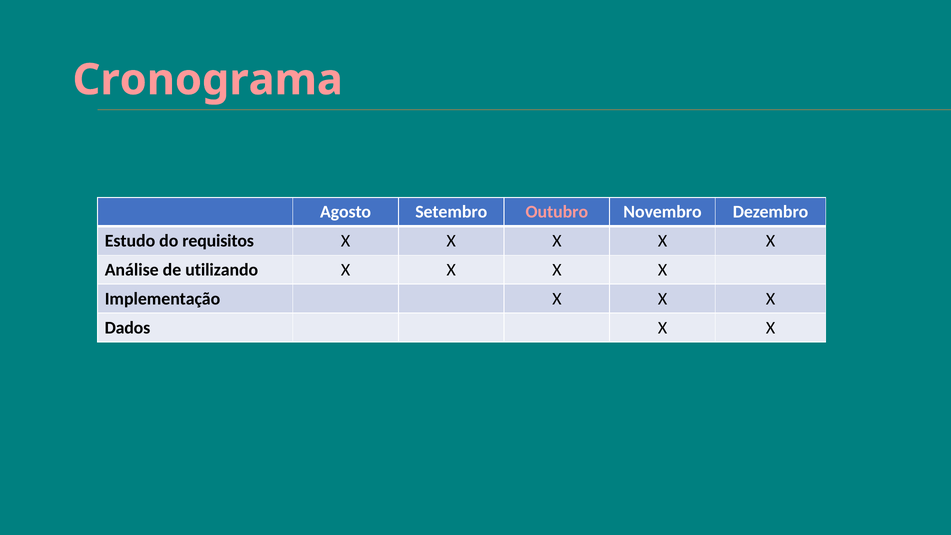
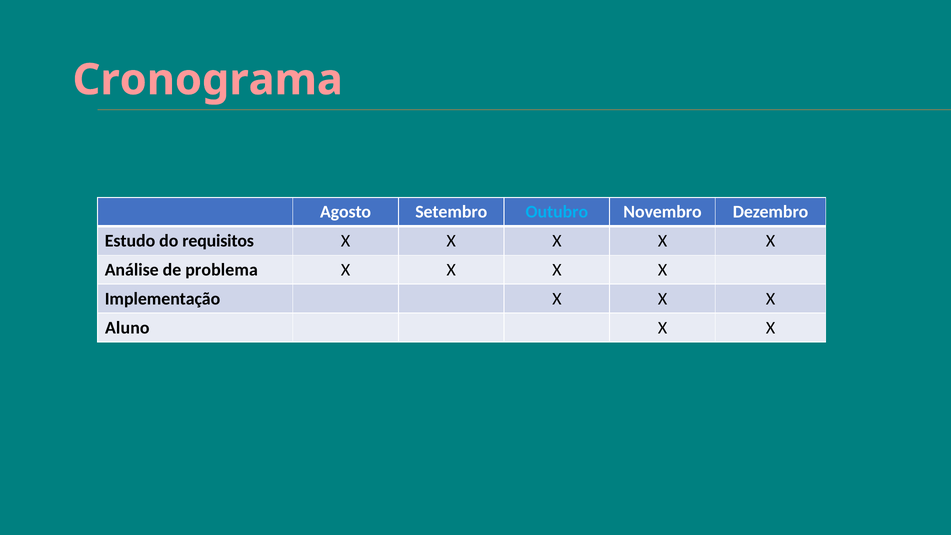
Outubro colour: pink -> light blue (557, 212)
utilizando: utilizando -> problema (222, 270)
Dados: Dados -> Aluno (127, 328)
